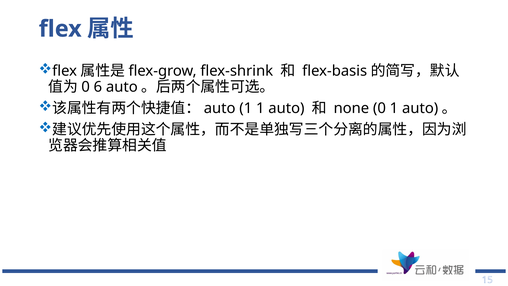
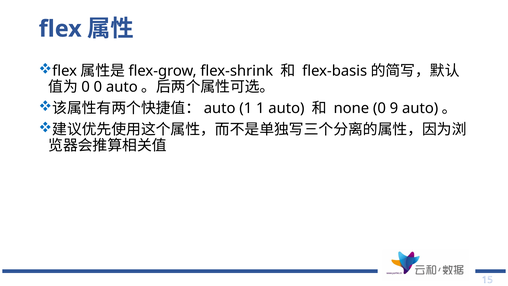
0 6: 6 -> 0 (98, 87)
0 1: 1 -> 9 (394, 108)
